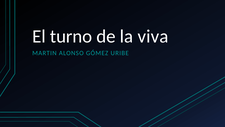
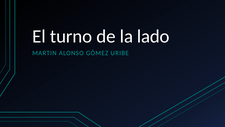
viva: viva -> lado (153, 36)
